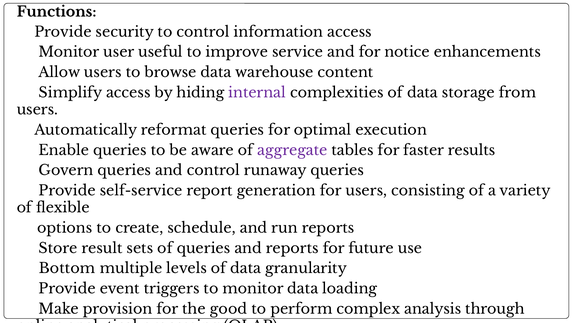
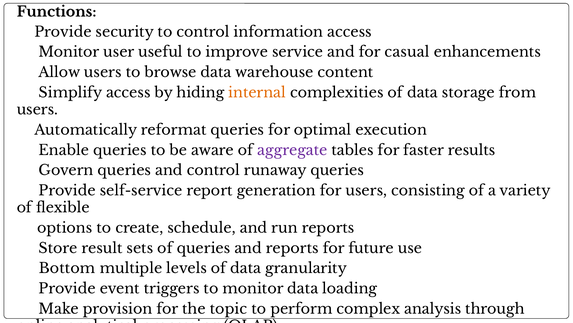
notice: notice -> casual (407, 52)
internal colour: purple -> orange (257, 92)
good: good -> topic (229, 308)
